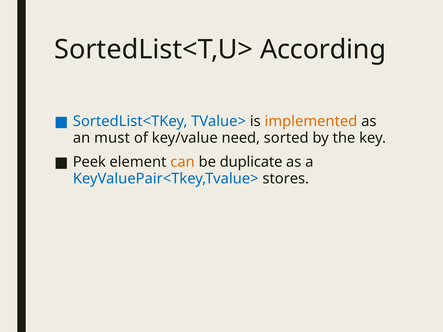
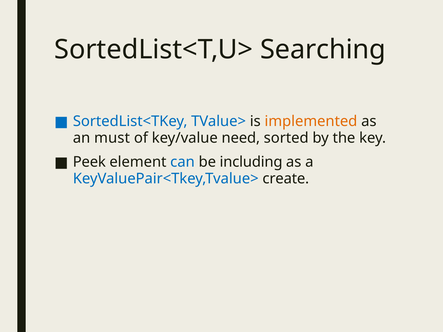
According: According -> Searching (323, 50)
can colour: orange -> blue (183, 162)
duplicate: duplicate -> including (251, 162)
stores: stores -> create (286, 179)
